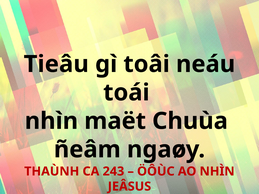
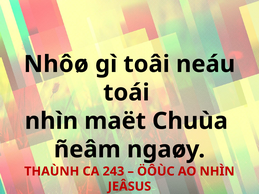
Tieâu: Tieâu -> Nhôø (56, 64)
